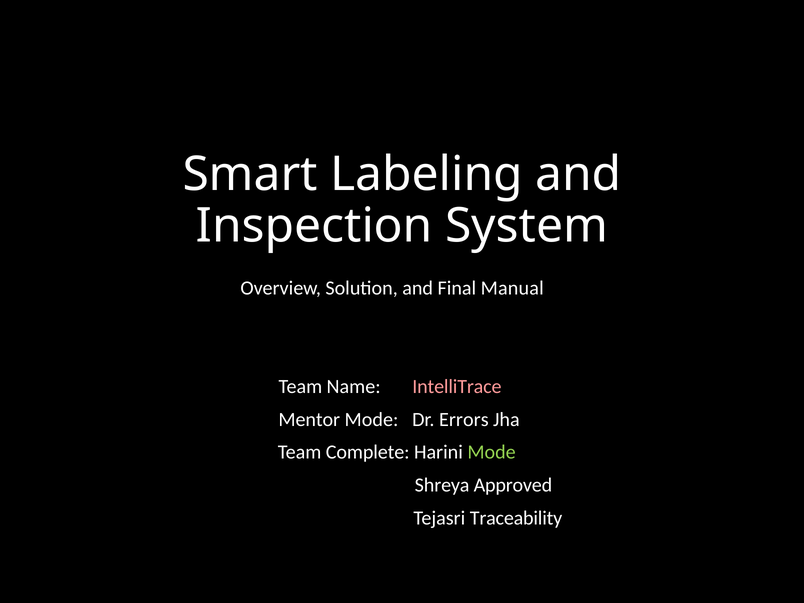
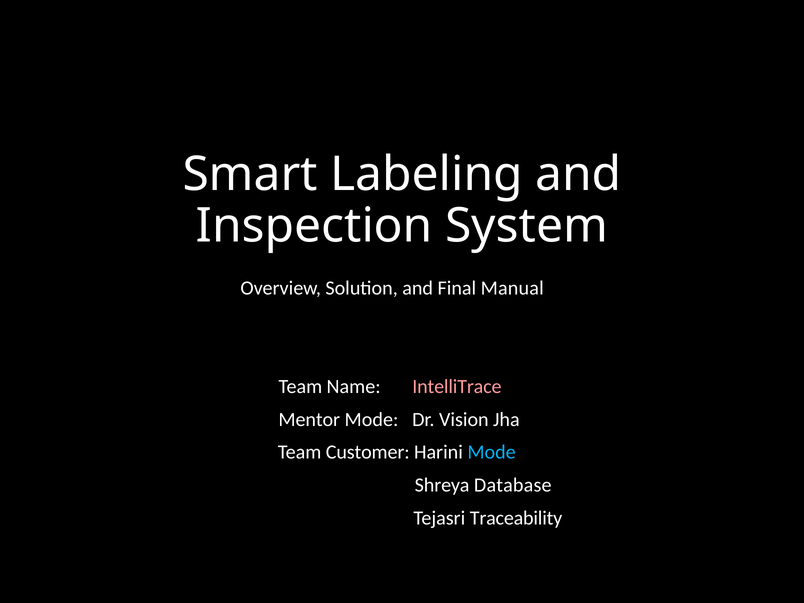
Errors: Errors -> Vision (464, 419)
Complete: Complete -> Customer (368, 452)
Mode colour: light green -> light blue (492, 452)
Approved: Approved -> Database (513, 485)
